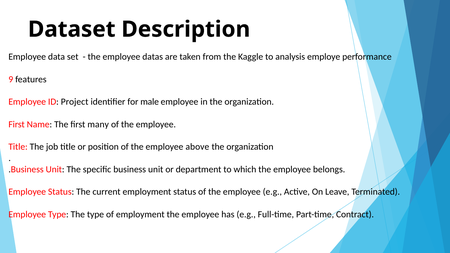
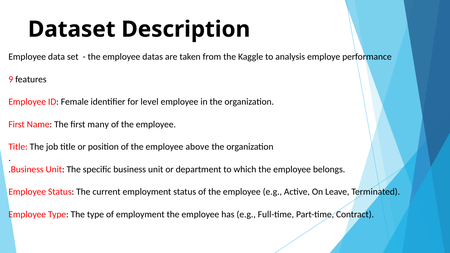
Project: Project -> Female (75, 102)
male: male -> level (150, 102)
